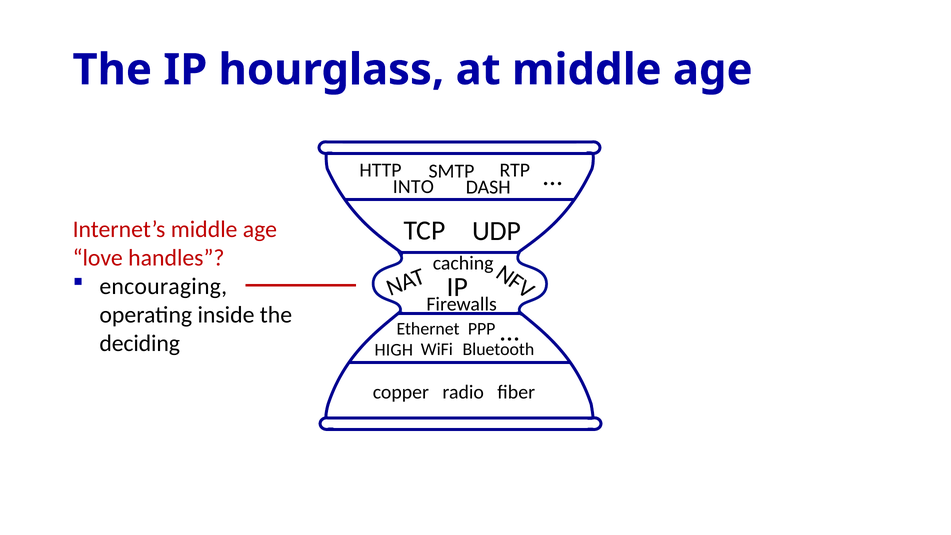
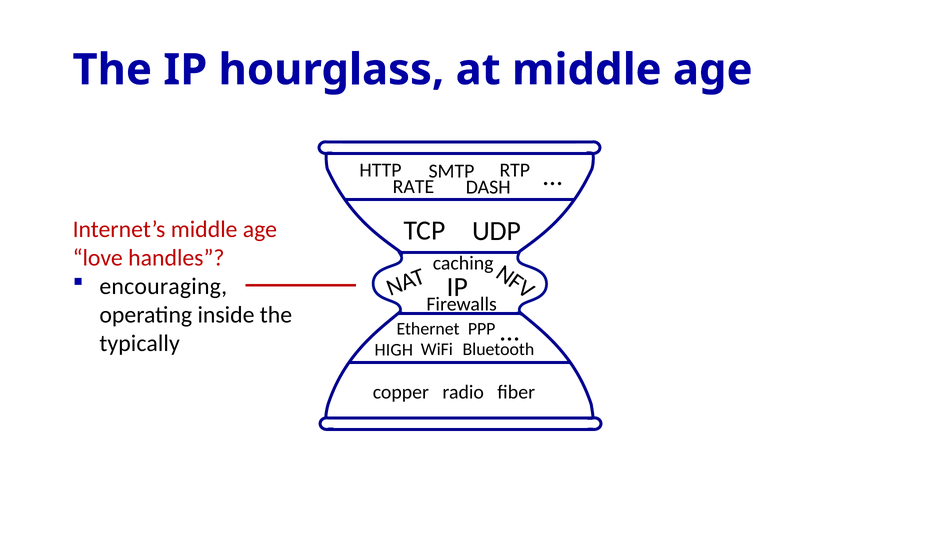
INTO: INTO -> RATE (413, 187)
deciding: deciding -> typically (140, 343)
